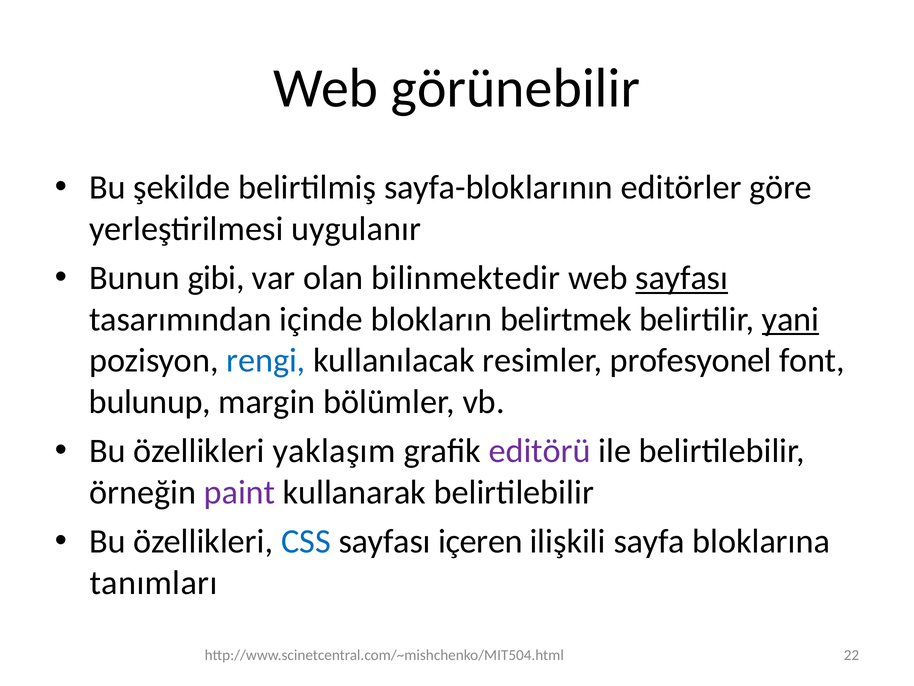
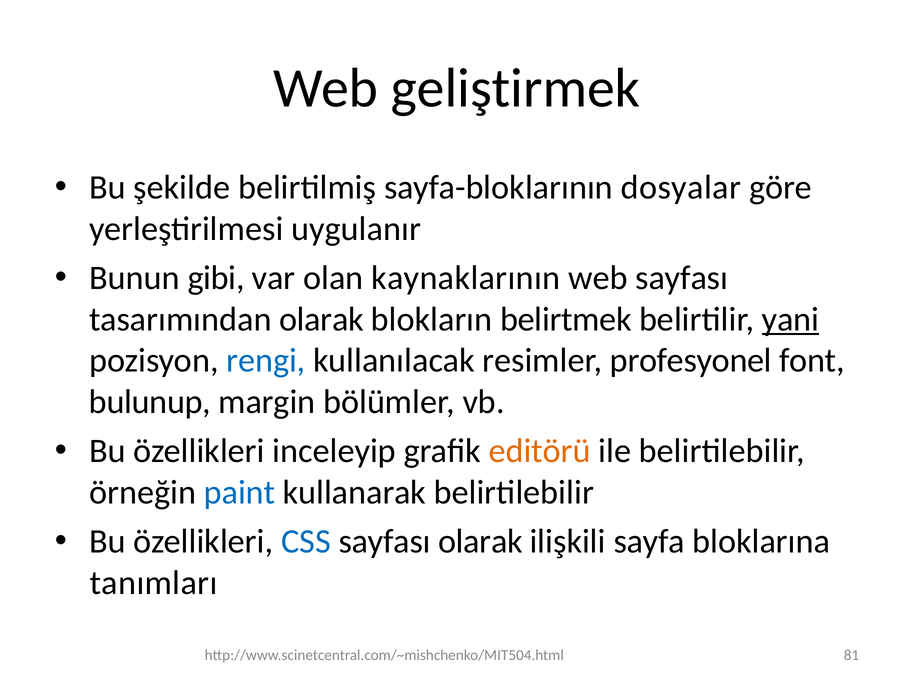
görünebilir: görünebilir -> geliştirmek (515, 88)
editörler: editörler -> dosyalar (681, 187)
bilinmektedir: bilinmektedir -> kaynaklarının (466, 278)
sayfası underline: present -> none (682, 278)
tasarımından içinde: içinde -> olarak (321, 319)
yaklaşım: yaklaşım -> inceleyip (334, 451)
editörü colour: purple -> orange (540, 451)
paint colour: purple -> blue (240, 492)
sayfası içeren: içeren -> olarak (480, 541)
22: 22 -> 81 (851, 654)
